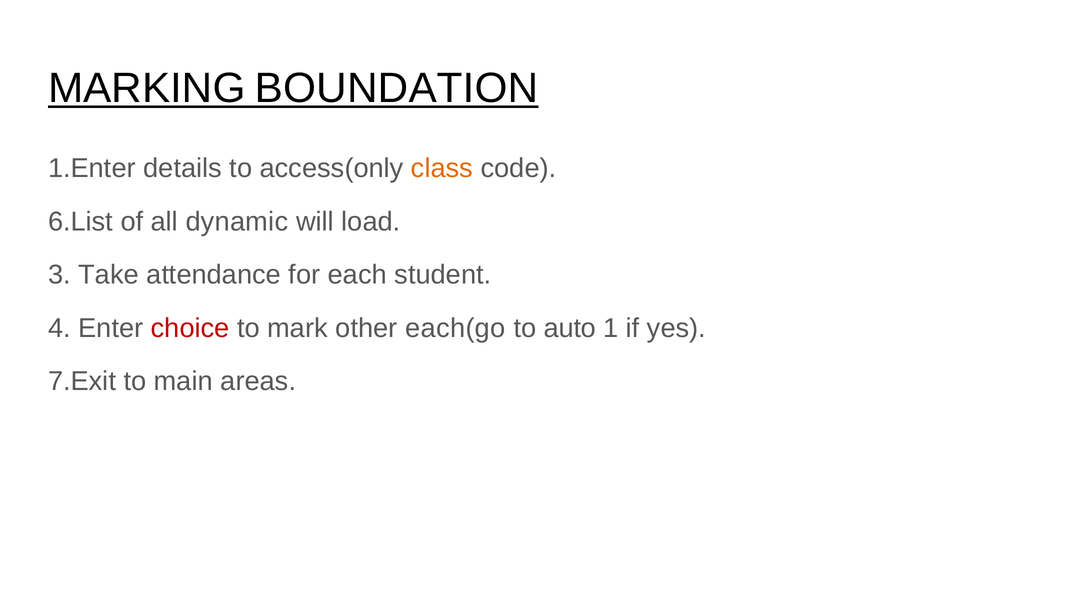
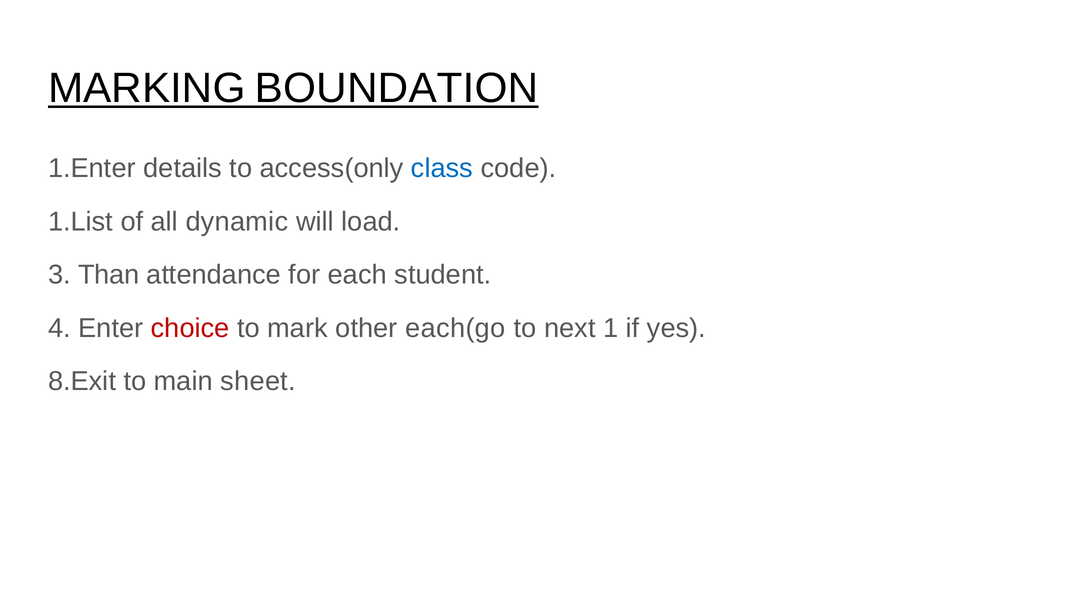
class colour: orange -> blue (442, 169)
6.List: 6.List -> 1.List (81, 222)
Take: Take -> Than (109, 275)
auto: auto -> next (570, 328)
7.Exit: 7.Exit -> 8.Exit (82, 381)
areas: areas -> sheet (258, 381)
